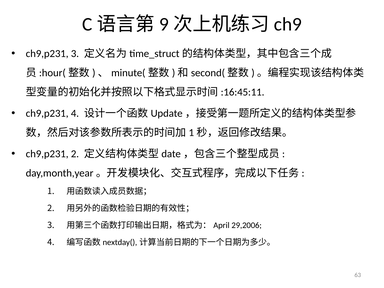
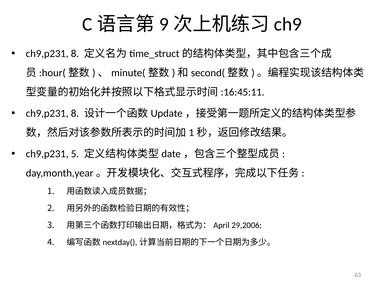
3: 3 -> 8 (75, 54)
4: 4 -> 8 (75, 113)
ch9,p231 2: 2 -> 5 (75, 154)
